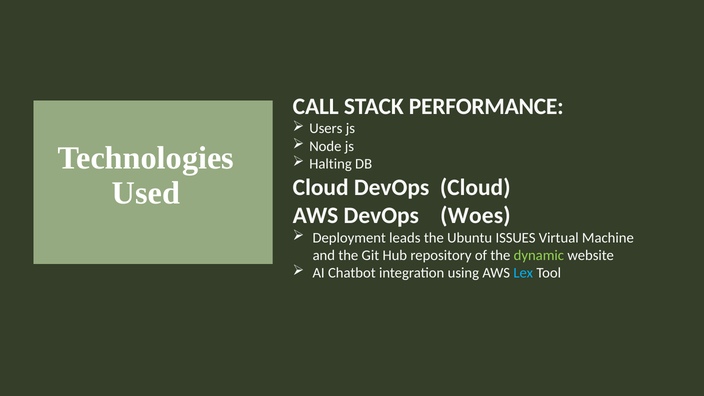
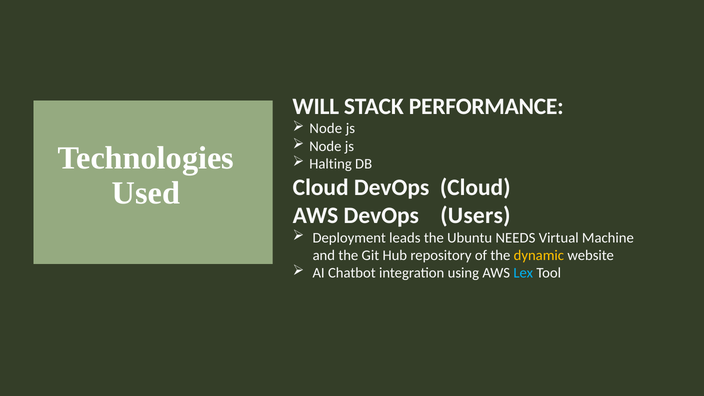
CALL: CALL -> WILL (316, 106)
Users: Users -> Node (326, 129)
Woes: Woes -> Users (475, 215)
ISSUES: ISSUES -> NEEDS (515, 238)
dynamic colour: light green -> yellow (539, 255)
